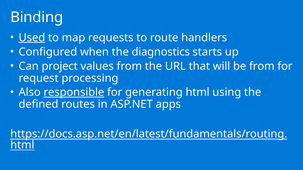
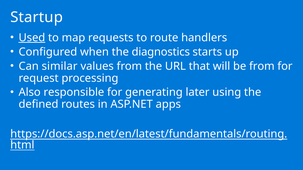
Binding: Binding -> Startup (37, 17)
project: project -> similar (60, 66)
responsible underline: present -> none (74, 93)
generating html: html -> later (198, 93)
